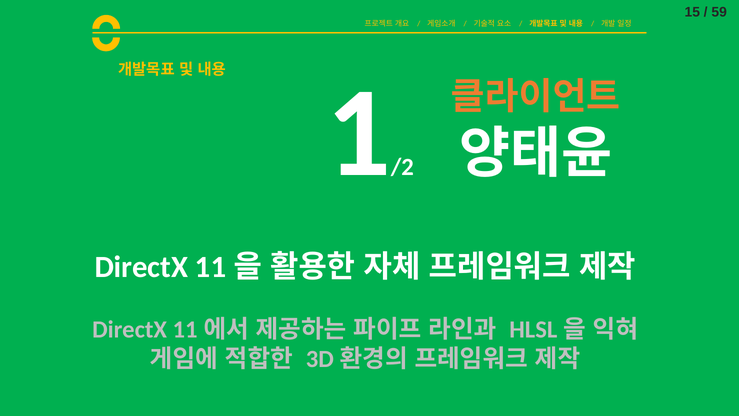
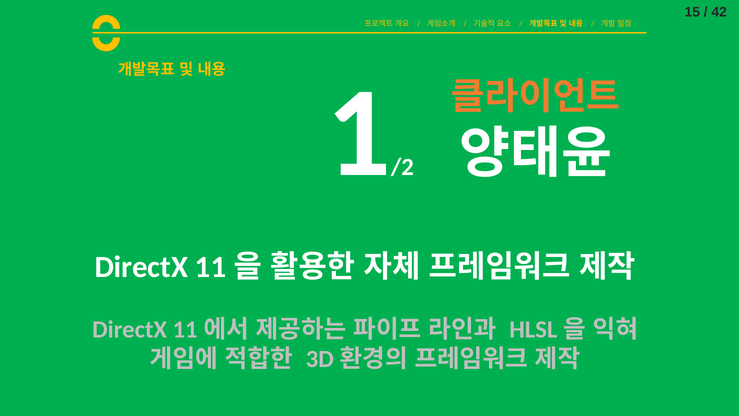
59: 59 -> 42 (719, 12)
